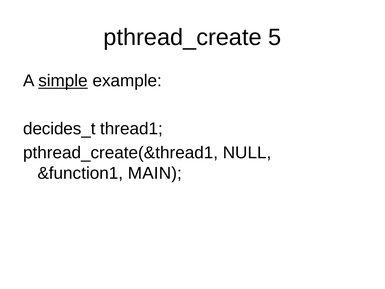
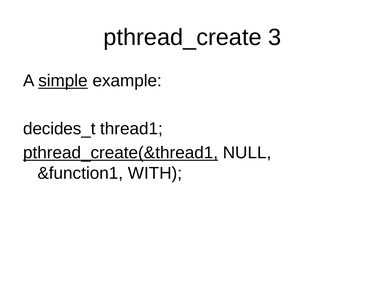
5: 5 -> 3 (275, 37)
pthread_create(&thread1 underline: none -> present (121, 153)
MAIN: MAIN -> WITH (155, 173)
